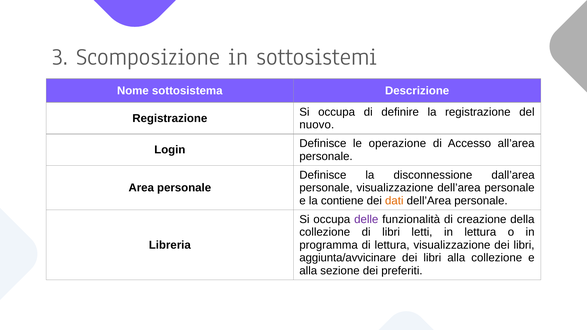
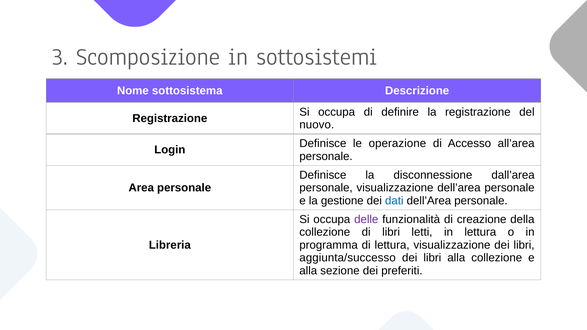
contiene: contiene -> gestione (342, 201)
dati colour: orange -> blue (394, 201)
aggiunta/avvicinare: aggiunta/avvicinare -> aggiunta/successo (348, 258)
